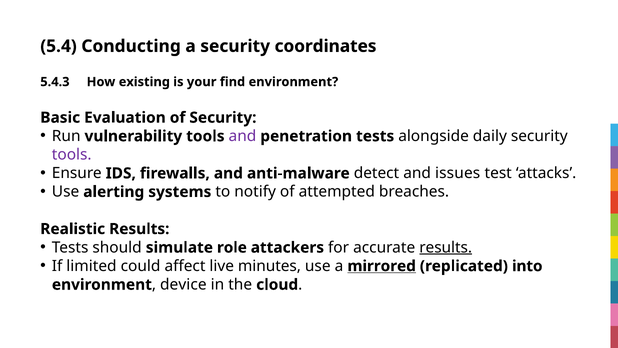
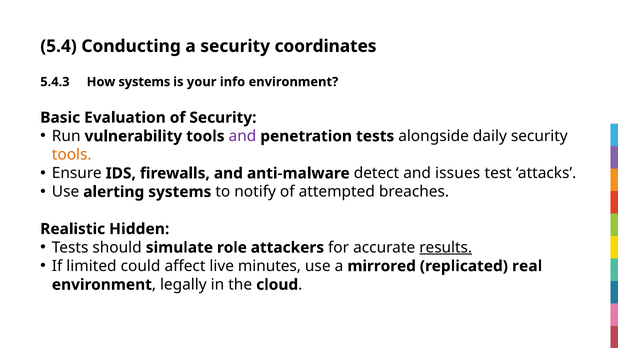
How existing: existing -> systems (144, 82)
find: find -> info (233, 82)
tools colour: purple -> orange (72, 155)
Realistic Results: Results -> Hidden (139, 229)
mirrored underline: present -> none (382, 266)
into: into -> real (527, 266)
device: device -> legally (183, 284)
